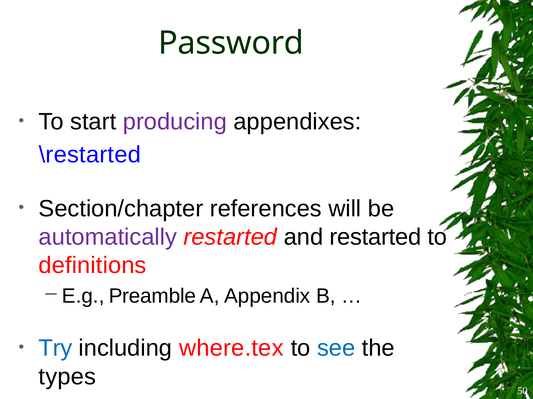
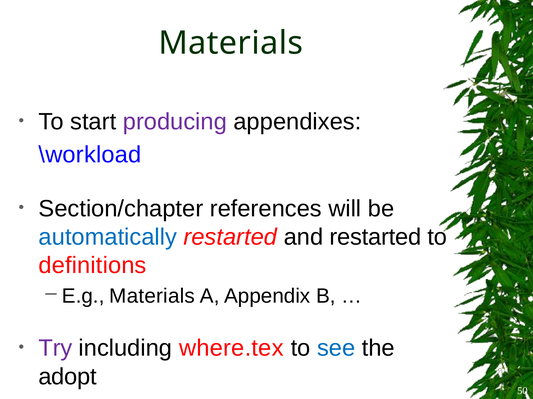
Password: Password -> Materials (231, 43)
\restarted: \restarted -> \workload (90, 155)
automatically colour: purple -> blue (108, 237)
E.g Preamble: Preamble -> Materials (152, 296)
Try colour: blue -> purple (55, 349)
types: types -> adopt (68, 377)
